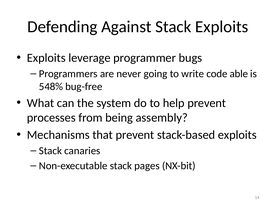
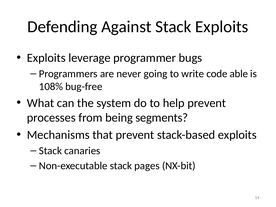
548%: 548% -> 108% (51, 87)
assembly: assembly -> segments (162, 118)
